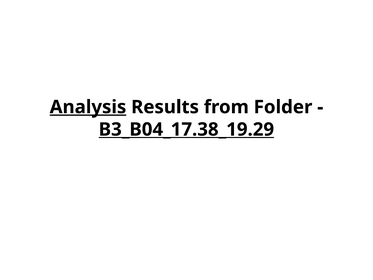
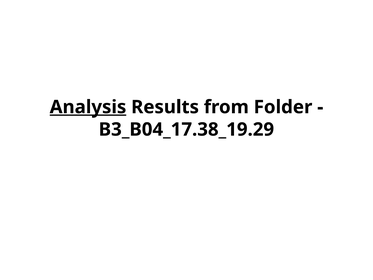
B3_B04_17.38_19.29 underline: present -> none (186, 129)
